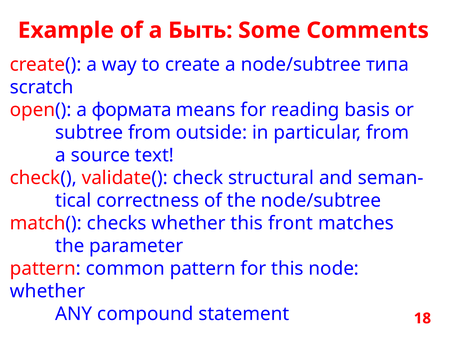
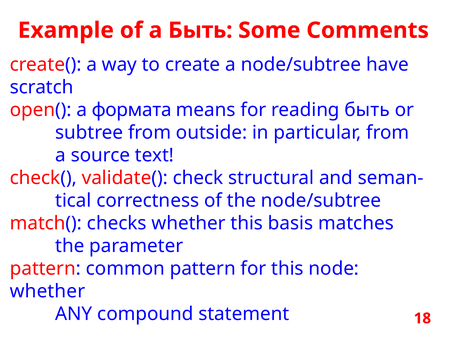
типа: типа -> have (387, 65)
reading basis: basis -> быть (367, 110)
front: front -> basis (291, 223)
